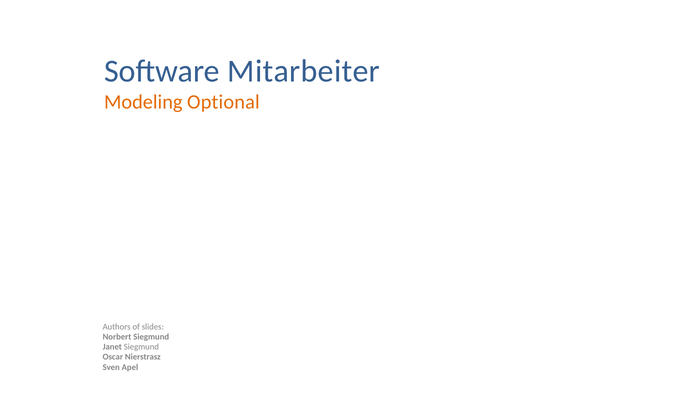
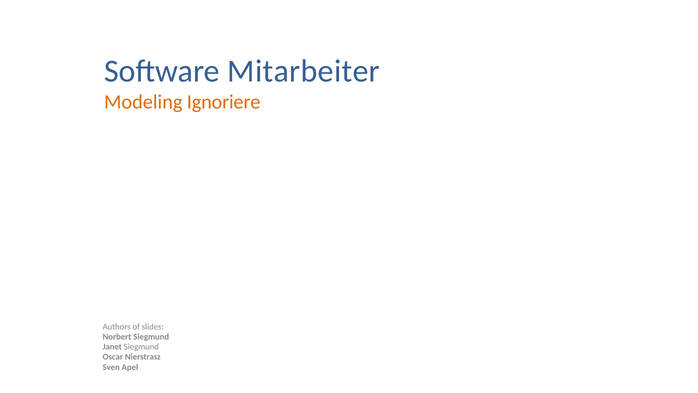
Optional: Optional -> Ignoriere (224, 102)
